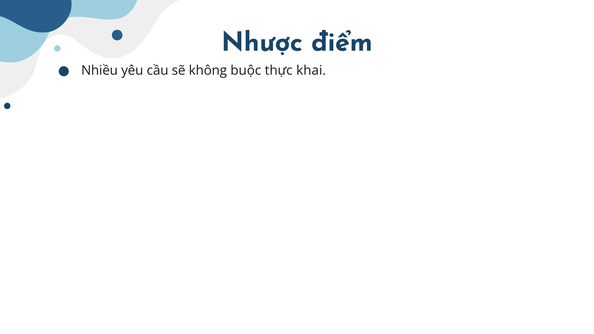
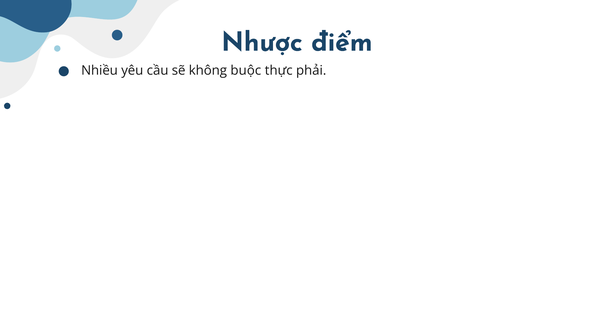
khai: khai -> phải (311, 71)
